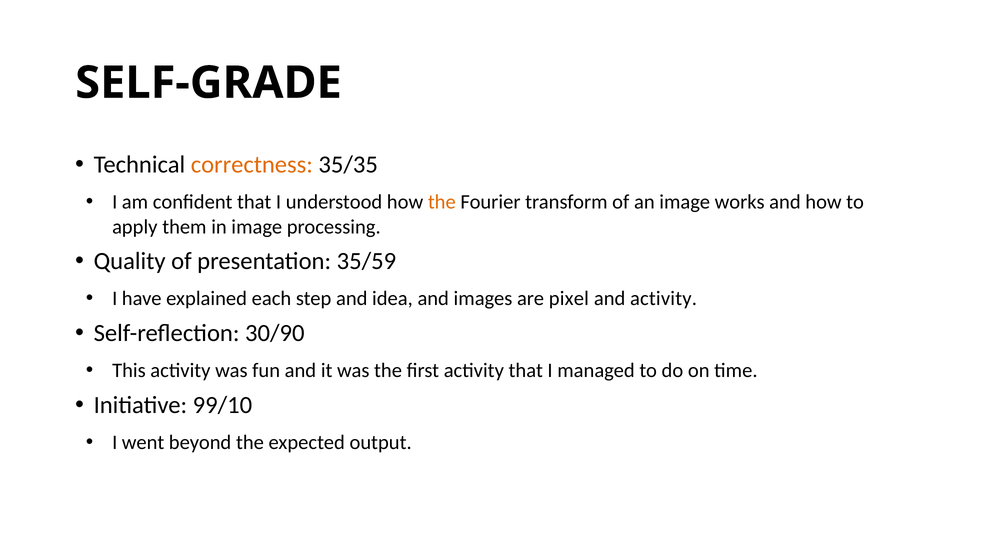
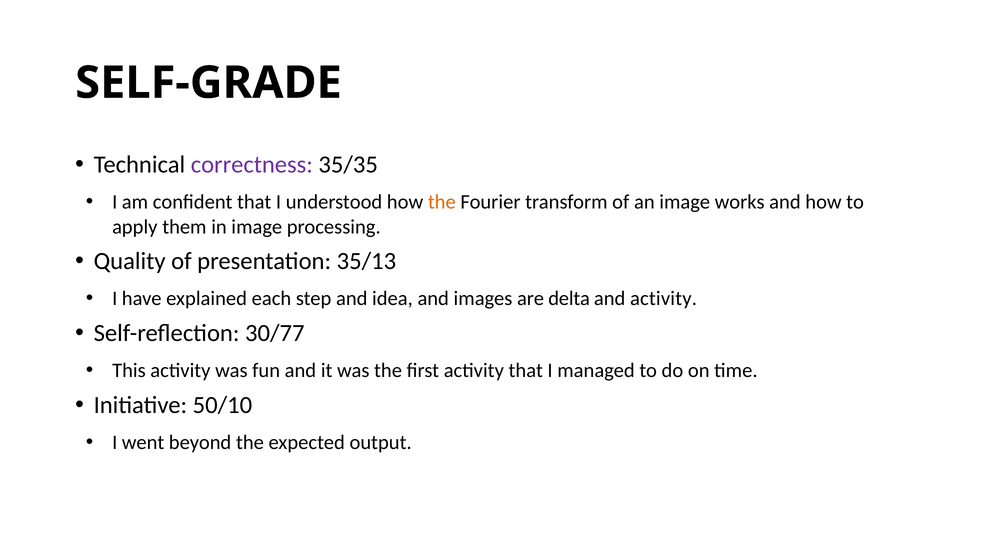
correctness colour: orange -> purple (252, 165)
35/59: 35/59 -> 35/13 (366, 261)
pixel: pixel -> delta (569, 298)
30/90: 30/90 -> 30/77 (275, 333)
99/10: 99/10 -> 50/10 (222, 405)
